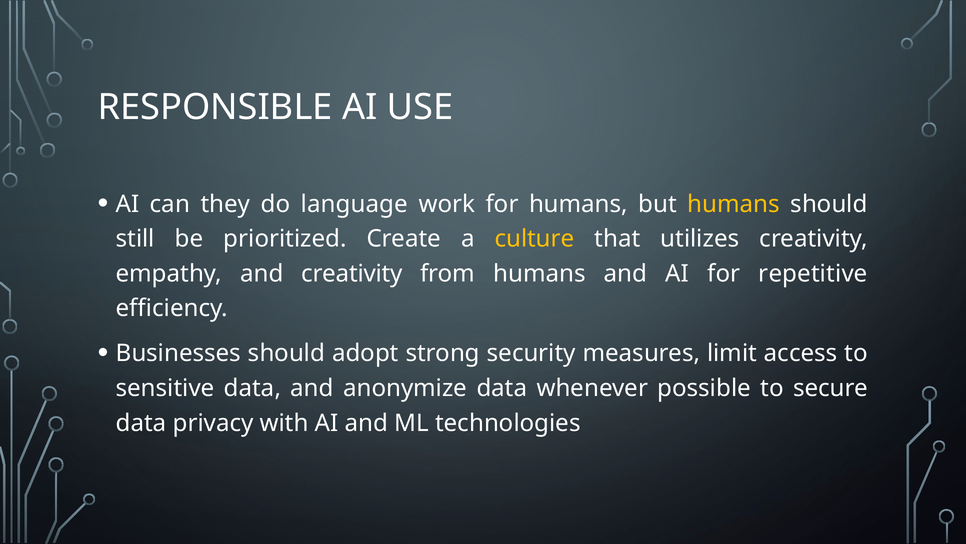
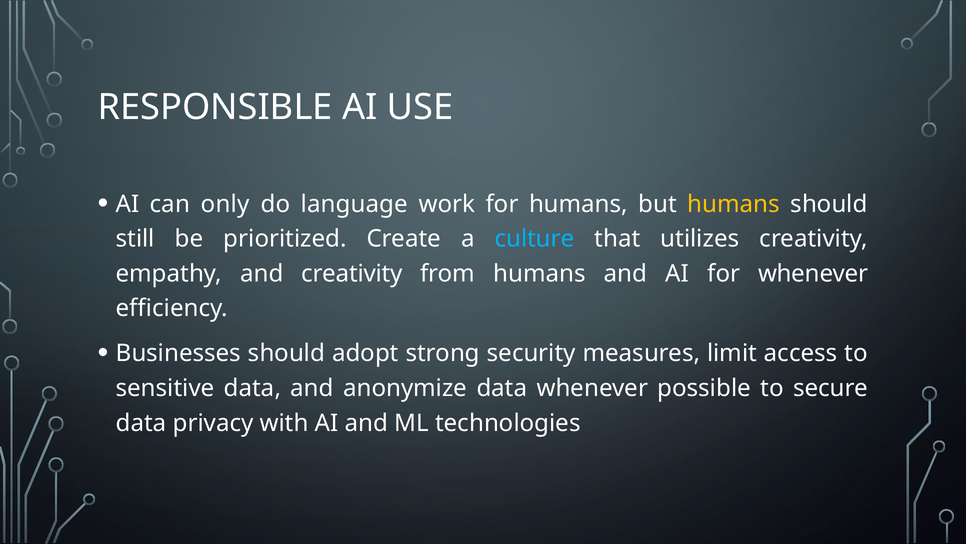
they: they -> only (225, 204)
culture colour: yellow -> light blue (535, 239)
for repetitive: repetitive -> whenever (813, 273)
